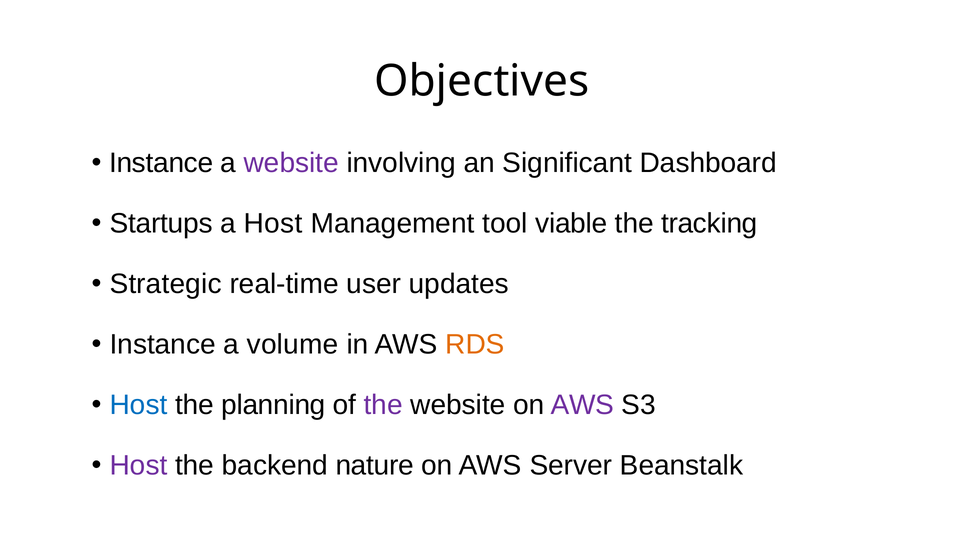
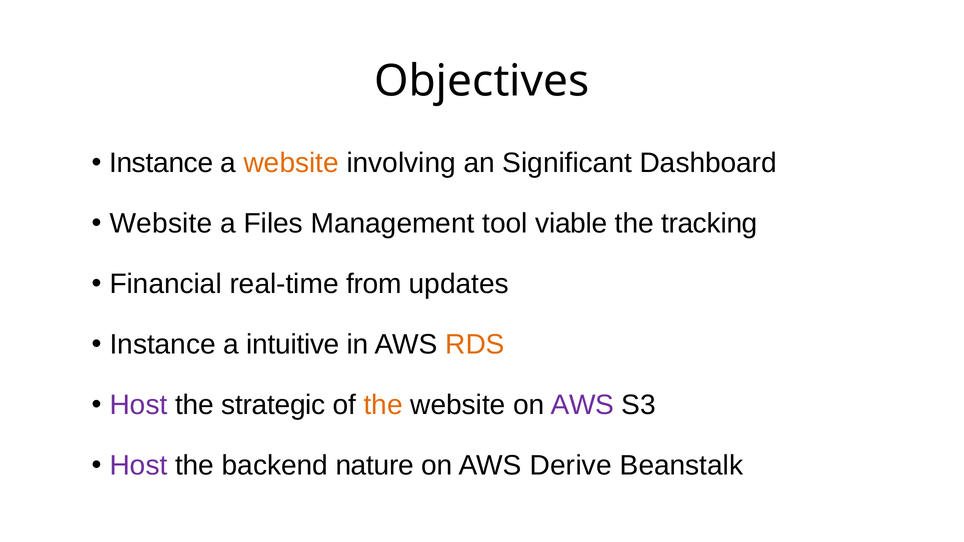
website colour: purple -> orange (291, 163)
Startups: Startups -> Website (161, 224)
a Host: Host -> Files (273, 224)
Strategic: Strategic -> Financial (166, 284)
user: user -> from (374, 284)
volume: volume -> intuitive (293, 345)
Host colour: blue -> purple (138, 405)
planning: planning -> strategic (273, 405)
the colour: purple -> orange (383, 405)
Server: Server -> Derive (571, 466)
